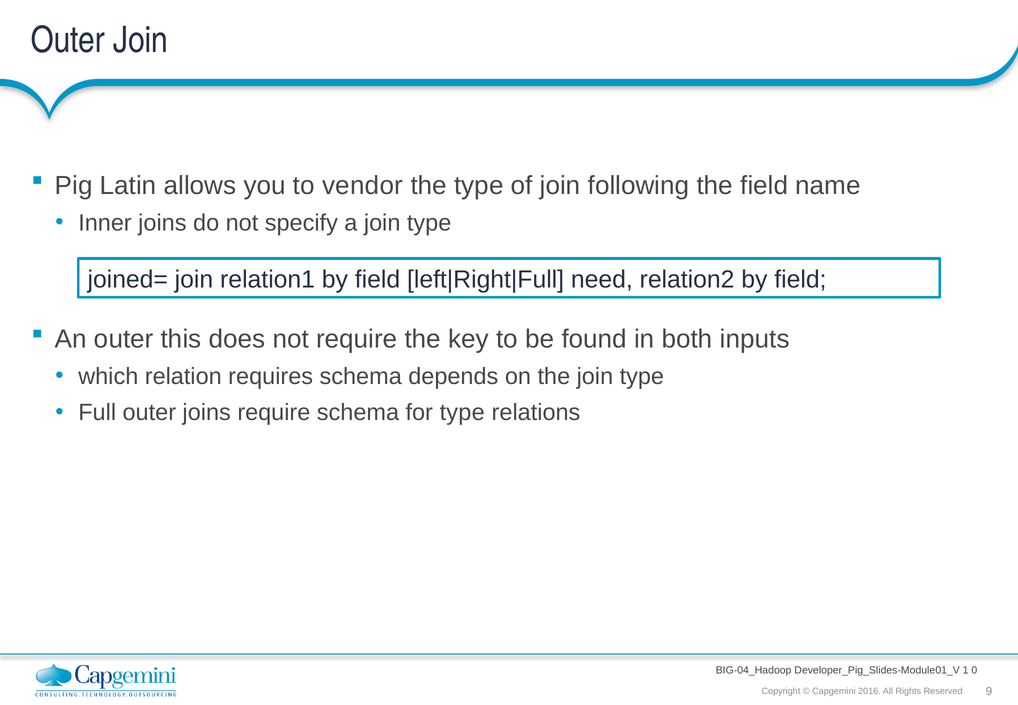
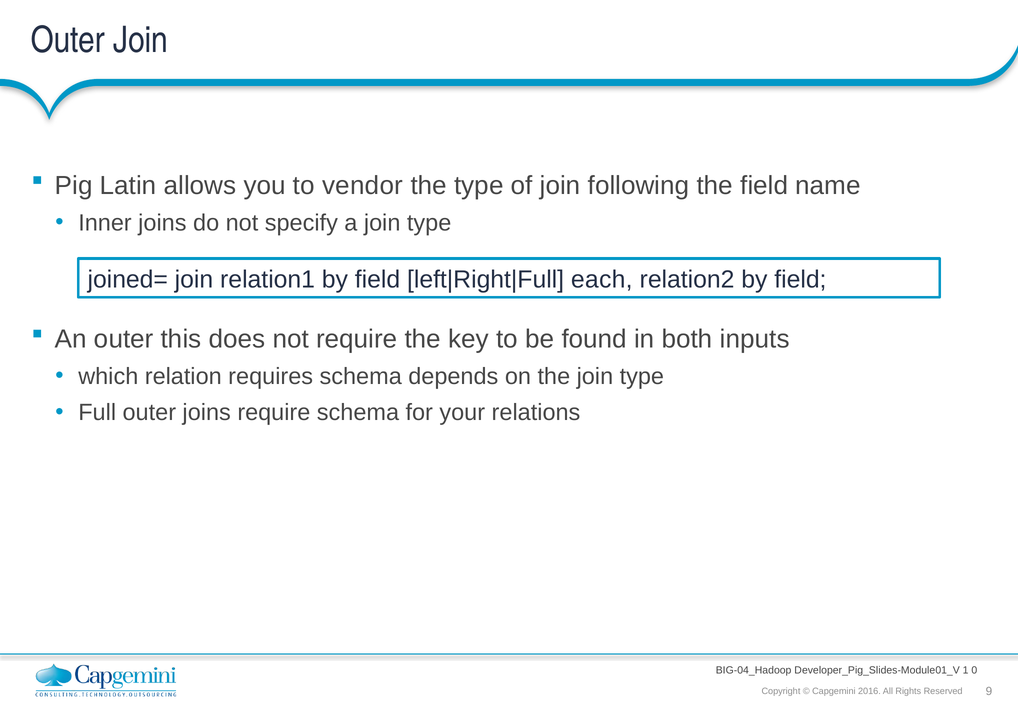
need: need -> each (602, 280)
for type: type -> your (462, 412)
